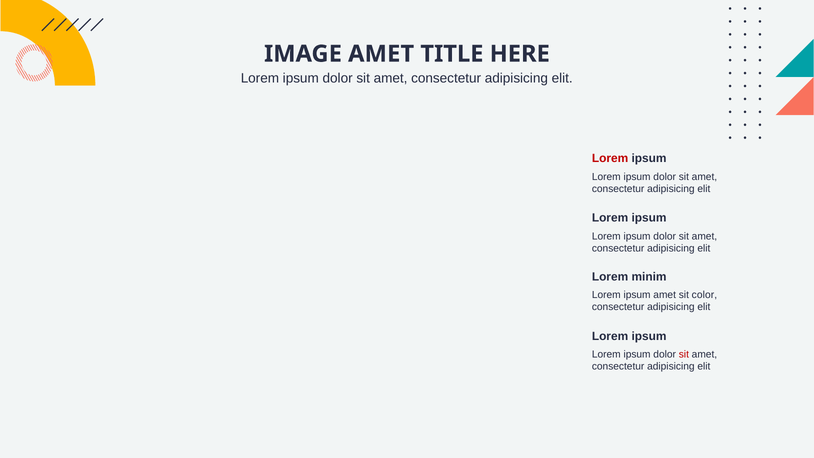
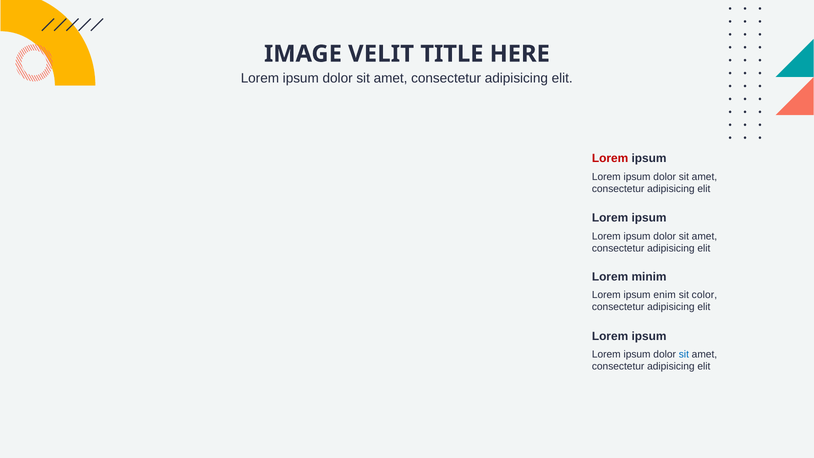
IMAGE AMET: AMET -> VELIT (381, 54)
ipsum amet: amet -> enim (665, 295)
sit colour: red -> blue (684, 354)
